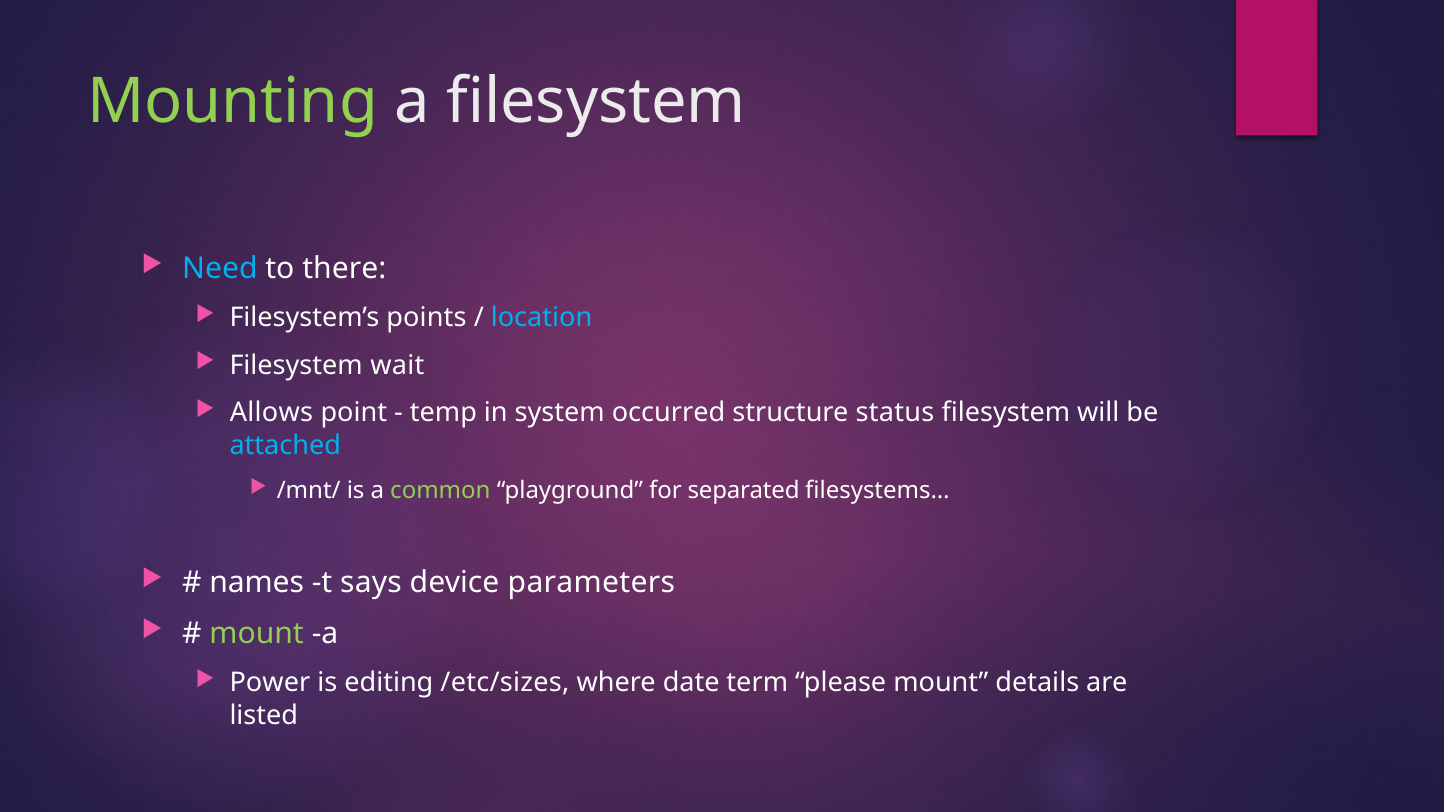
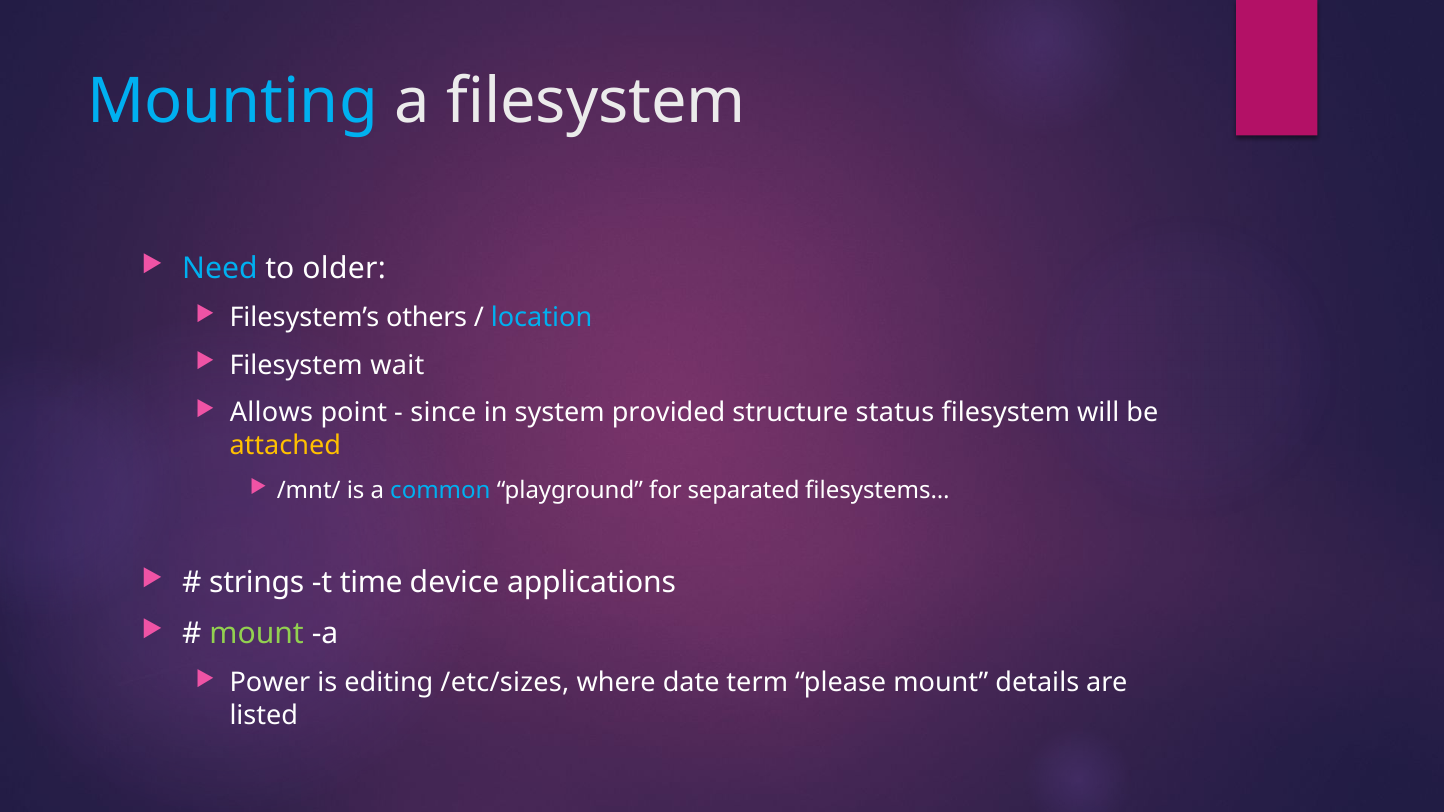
Mounting colour: light green -> light blue (233, 101)
there: there -> older (344, 269)
points: points -> others (427, 318)
temp: temp -> since (443, 413)
occurred: occurred -> provided (669, 413)
attached colour: light blue -> yellow (285, 445)
common colour: light green -> light blue (440, 491)
names: names -> strings (257, 583)
says: says -> time (371, 583)
parameters: parameters -> applications (592, 583)
